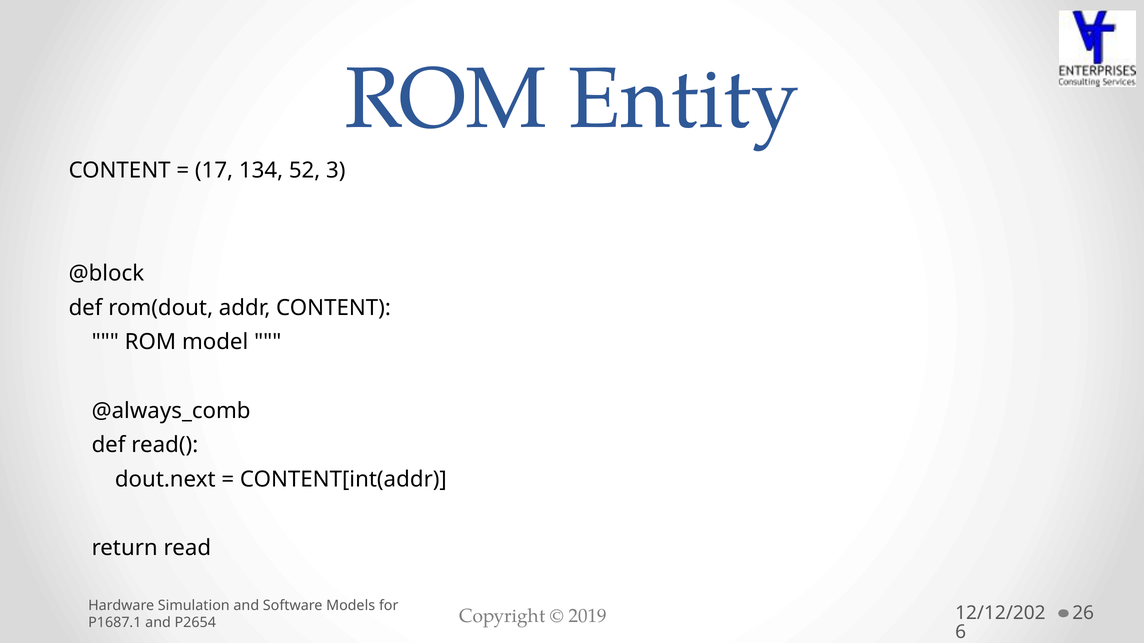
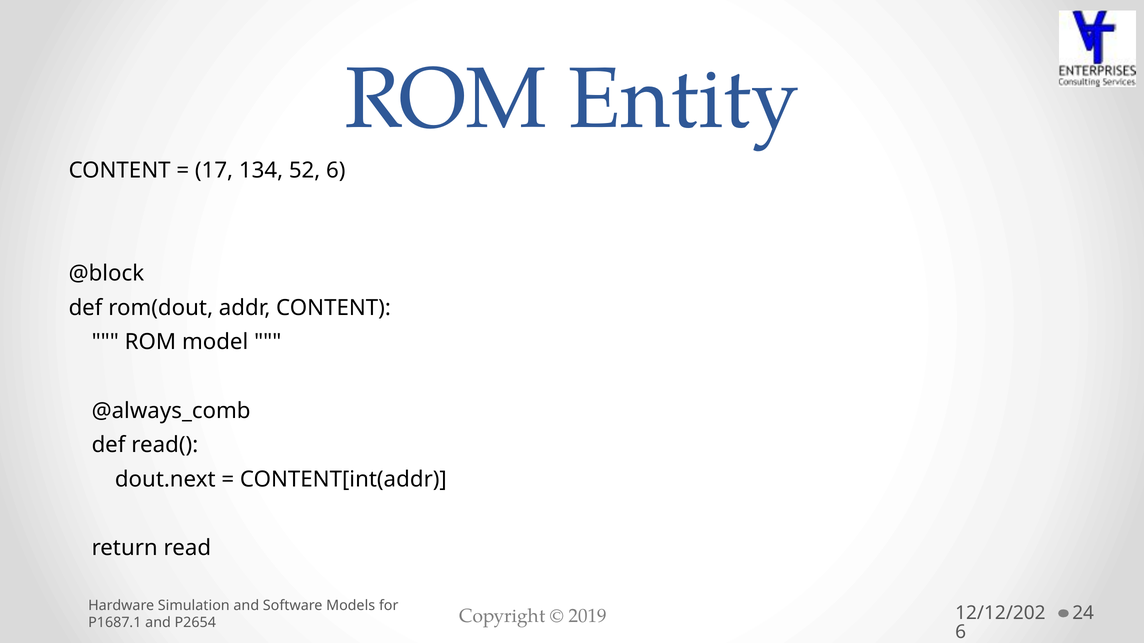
52 3: 3 -> 6 (336, 171)
26: 26 -> 24 (1083, 613)
